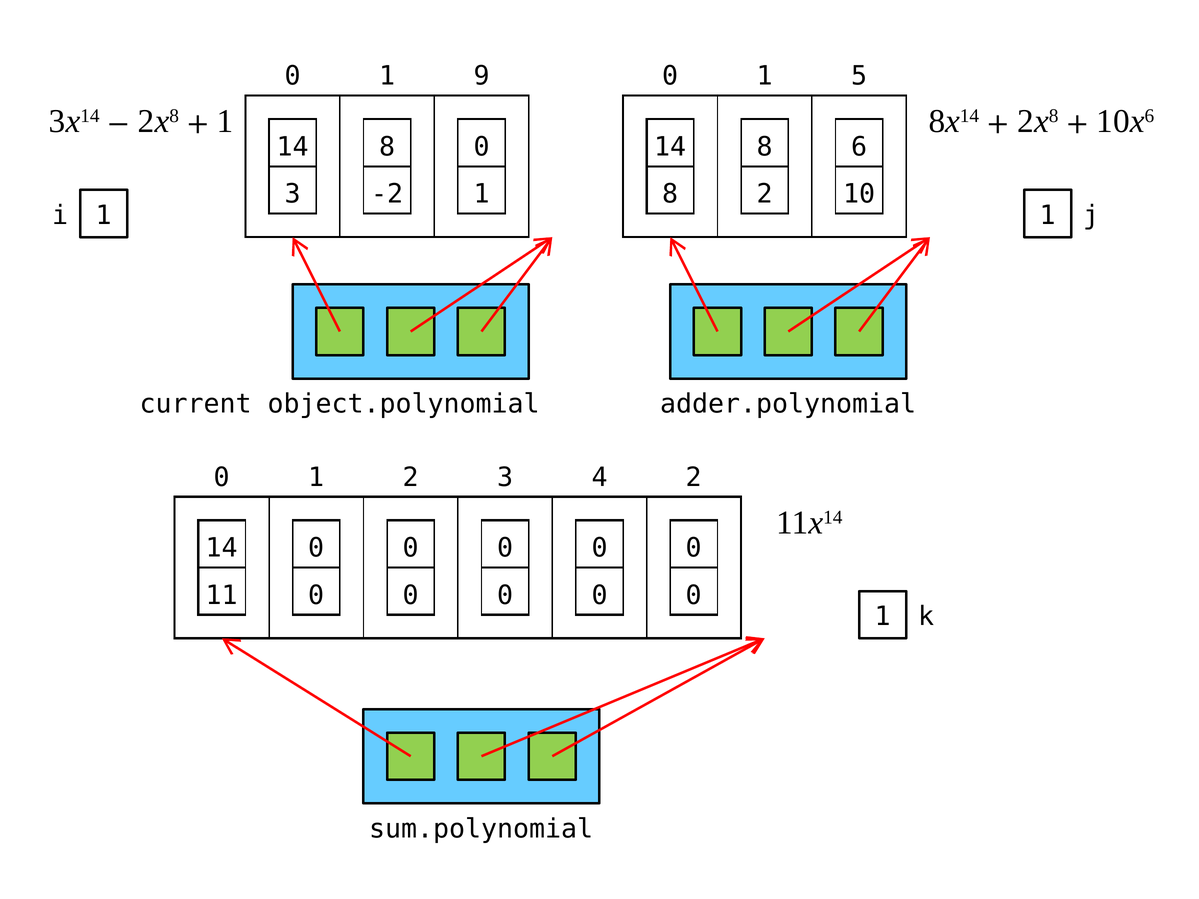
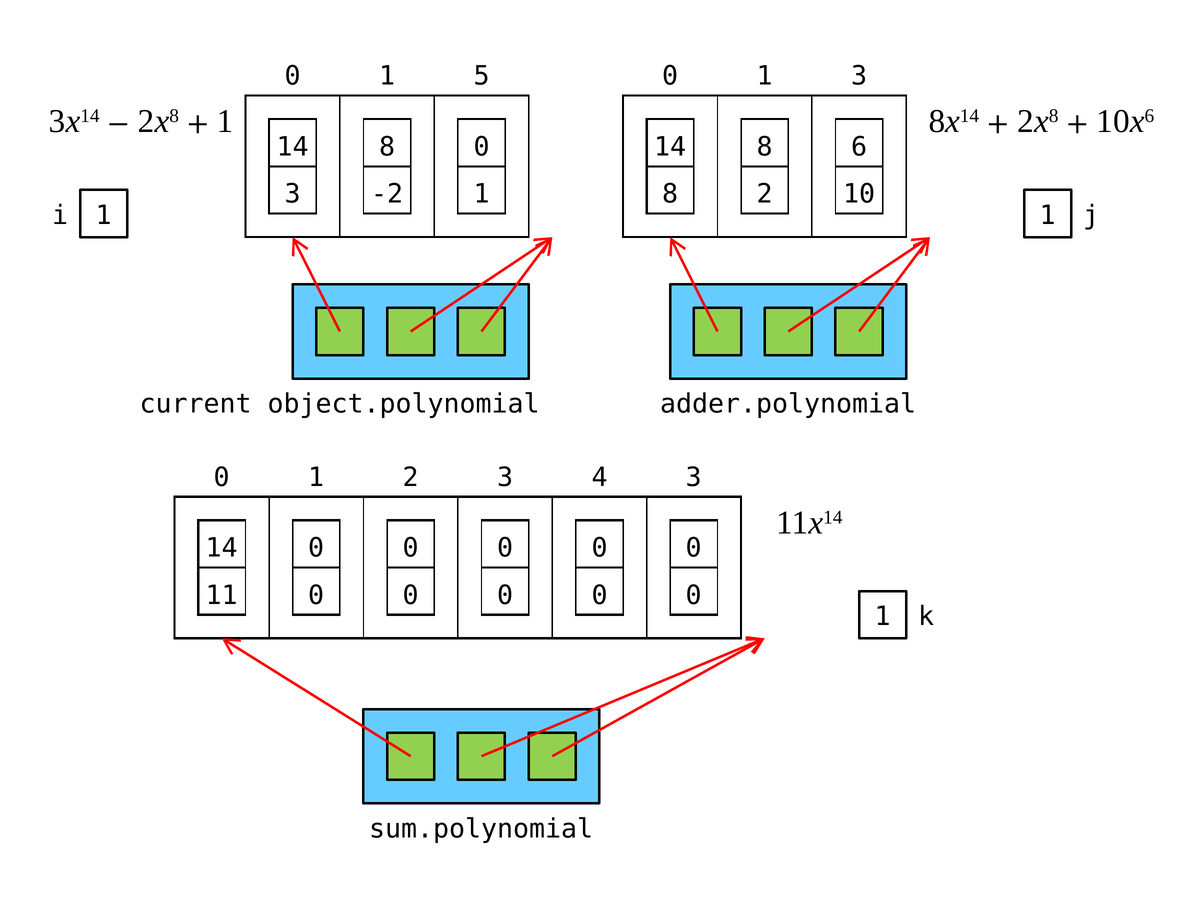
9: 9 -> 5 (482, 76)
1 5: 5 -> 3 (859, 76)
4 2: 2 -> 3 (694, 477)
